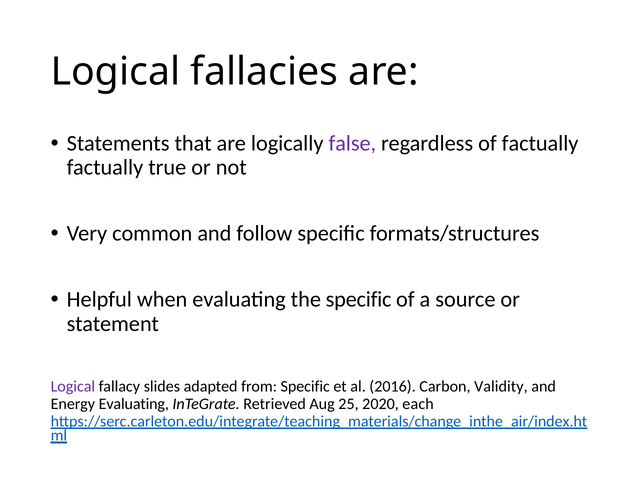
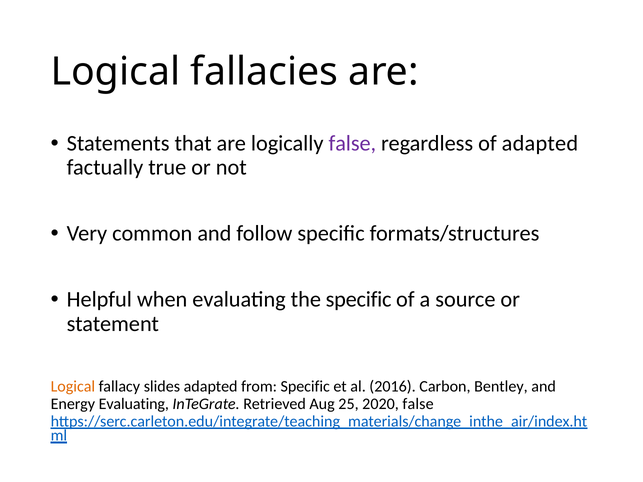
of factually: factually -> adapted (540, 144)
Logical colour: purple -> orange (73, 387)
Validity: Validity -> Bentley (501, 387)
2020 each: each -> false (418, 404)
